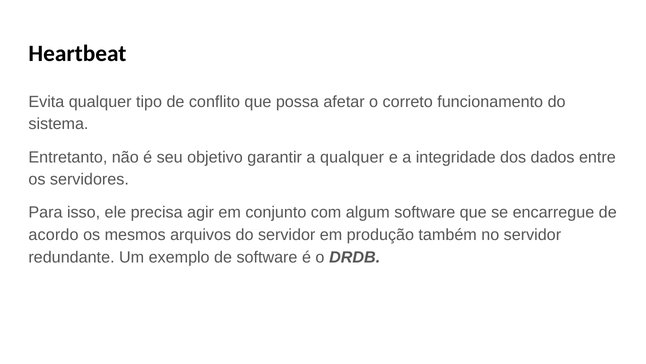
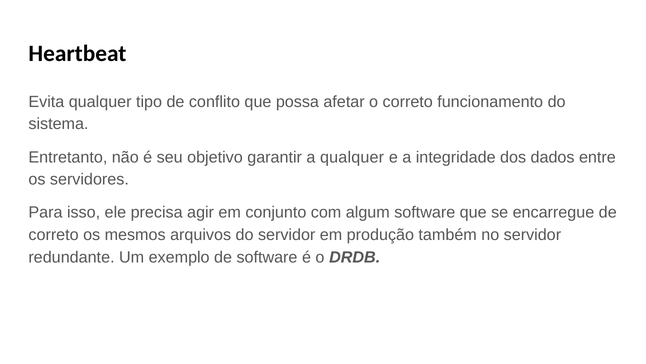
acordo: acordo -> correto (54, 235)
